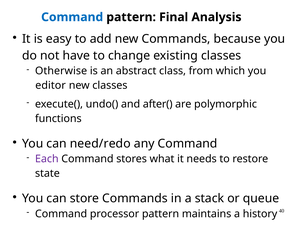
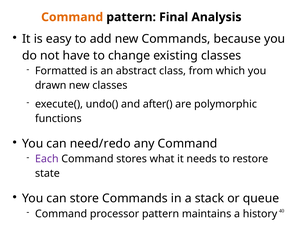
Command colour: blue -> orange (72, 17)
Otherwise: Otherwise -> Formatted (61, 71)
editor: editor -> drawn (51, 86)
